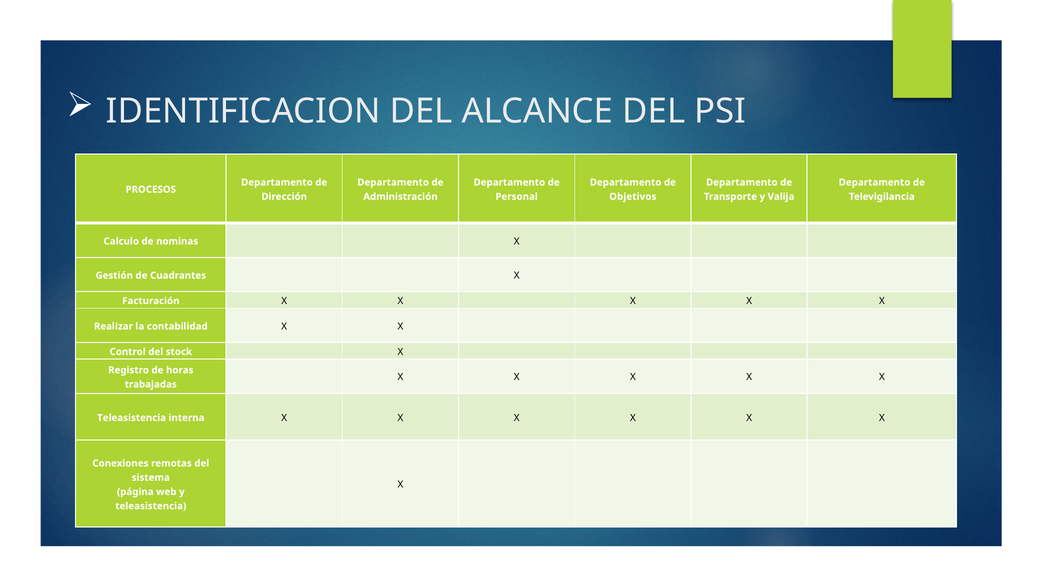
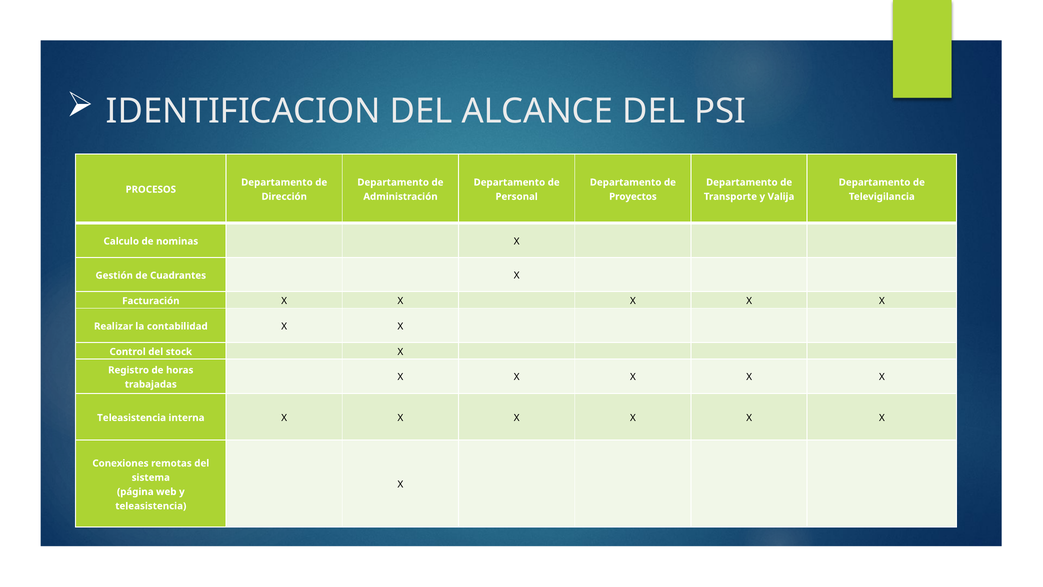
Objetivos: Objetivos -> Proyectos (633, 196)
